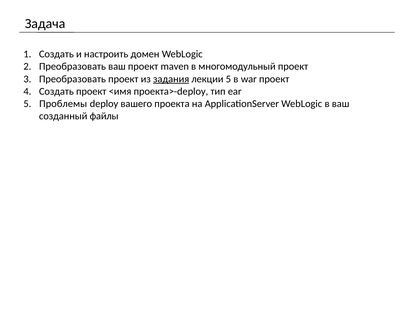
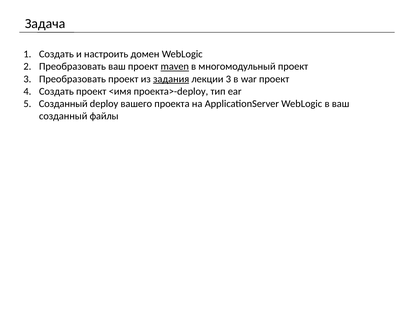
maven underline: none -> present (175, 67)
лекции 5: 5 -> 3 (228, 79)
Проблемы: Проблемы -> Созданный (63, 104)
